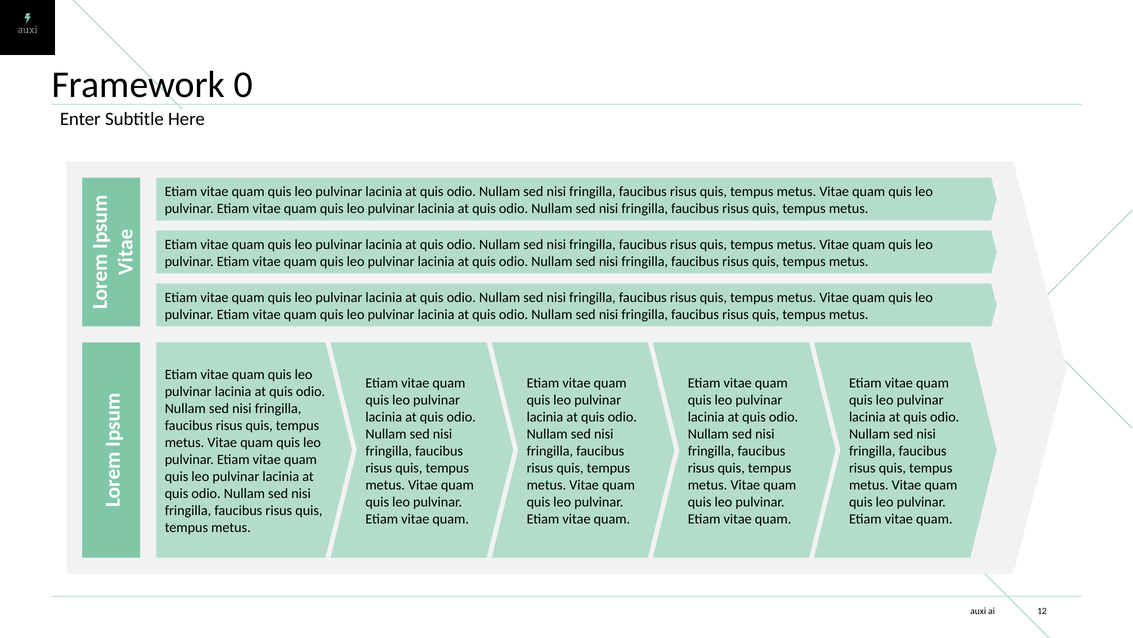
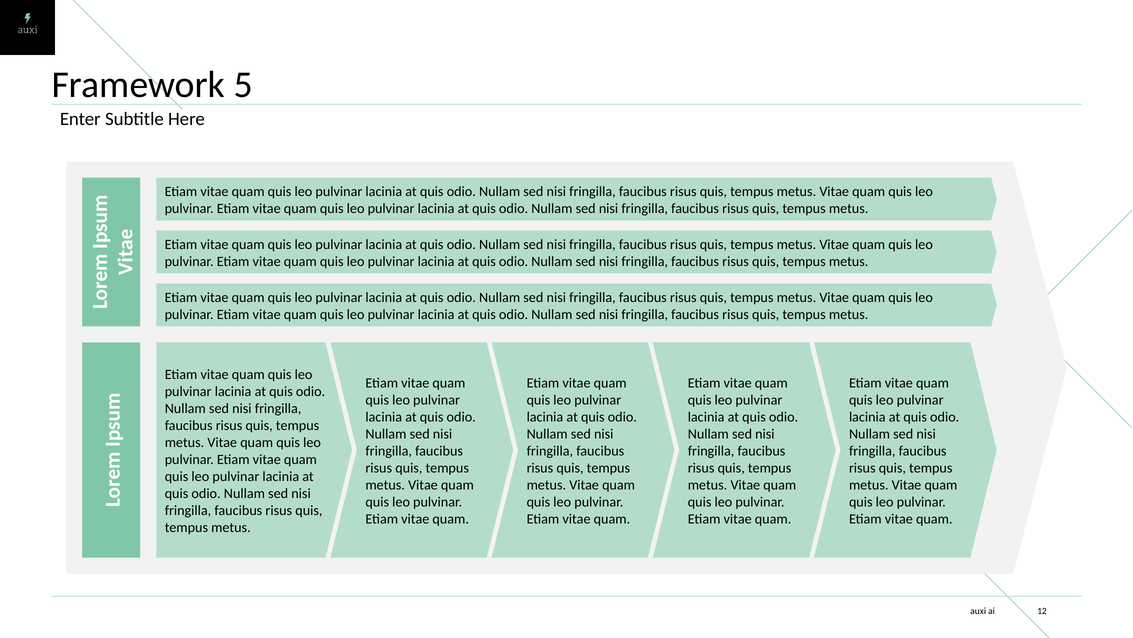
0: 0 -> 5 (243, 85)
